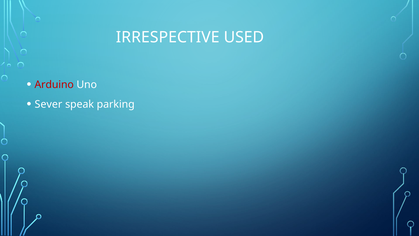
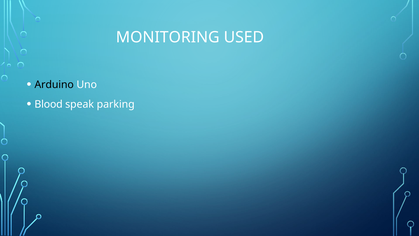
IRRESPECTIVE: IRRESPECTIVE -> MONITORING (168, 37)
Arduino colour: red -> black (54, 85)
Sever: Sever -> Blood (49, 104)
